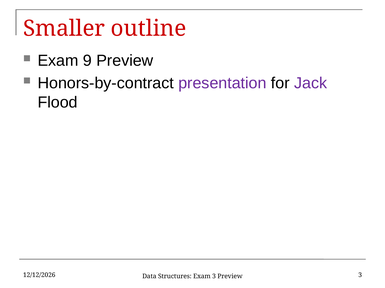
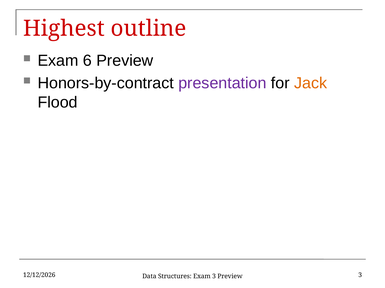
Smaller: Smaller -> Highest (64, 29)
9: 9 -> 6 (87, 61)
Jack colour: purple -> orange (311, 83)
